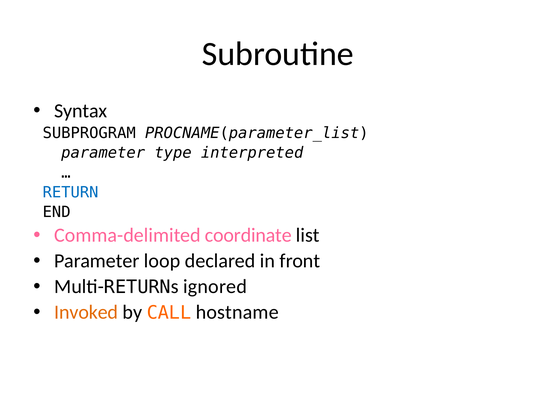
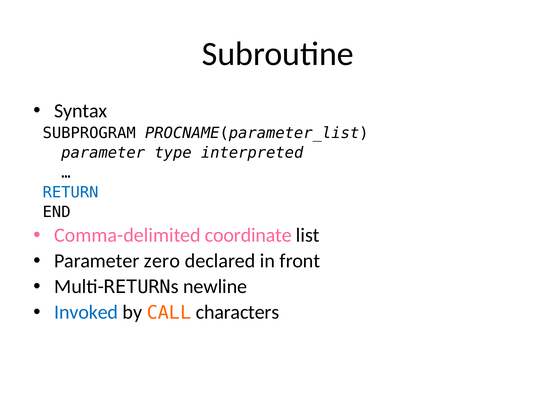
loop: loop -> zero (162, 261)
ignored: ignored -> newline (215, 287)
Invoked colour: orange -> blue (86, 312)
hostname: hostname -> characters (238, 312)
